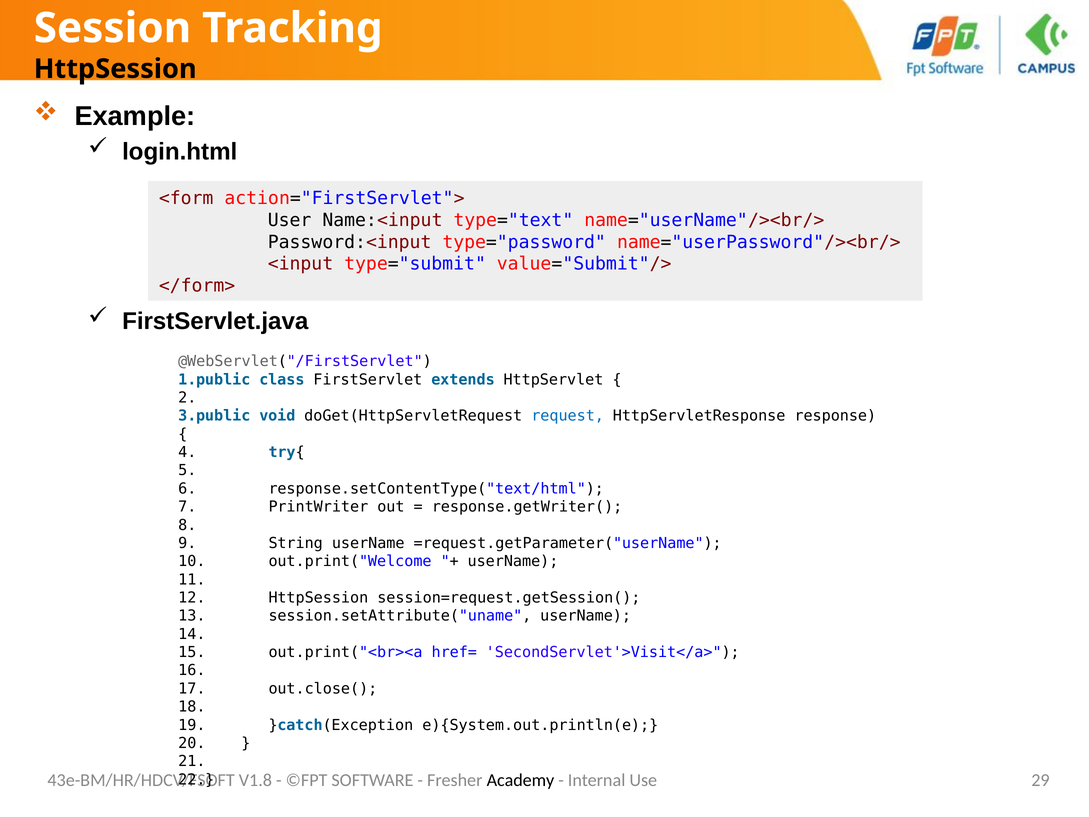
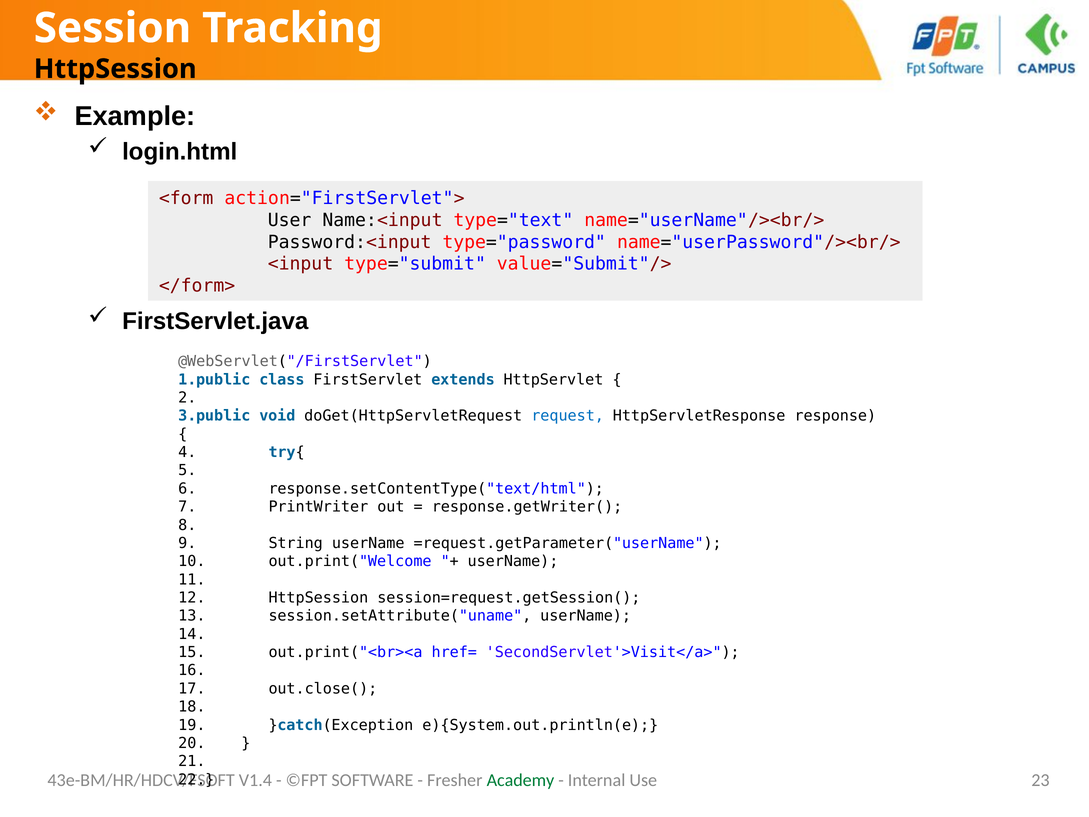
V1.8: V1.8 -> V1.4 (255, 780)
Academy colour: black -> green (520, 780)
29: 29 -> 23 (1040, 780)
